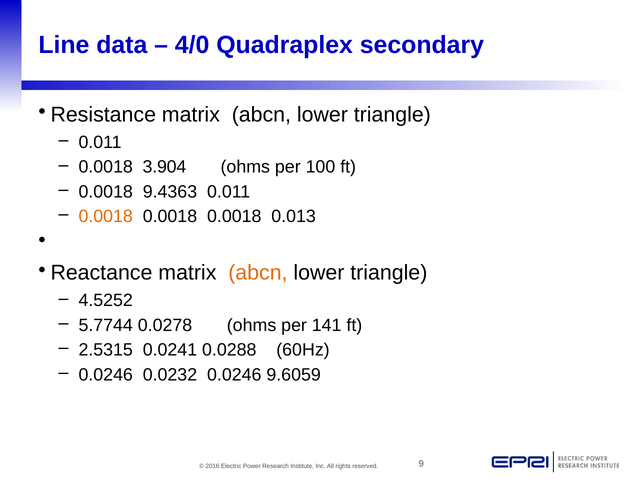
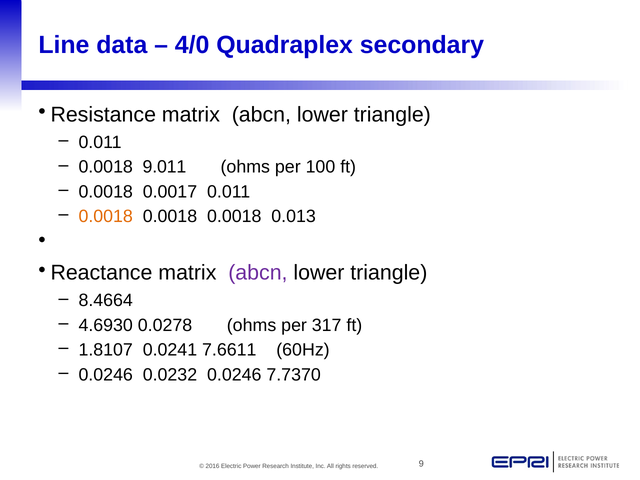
3.904: 3.904 -> 9.011 (164, 167)
9.4363: 9.4363 -> 0.0017 (170, 192)
abcn colour: orange -> purple (258, 273)
4.5252: 4.5252 -> 8.4664 (106, 300)
5.7744: 5.7744 -> 4.6930 (106, 325)
141: 141 -> 317 (327, 325)
2.5315: 2.5315 -> 1.8107 (106, 350)
0.0288: 0.0288 -> 7.6611 (229, 350)
9.6059: 9.6059 -> 7.7370 (294, 375)
